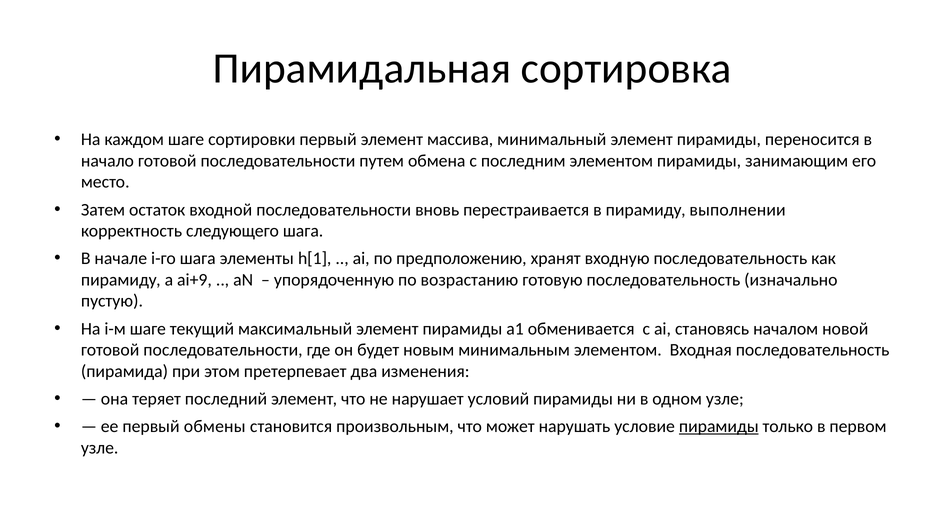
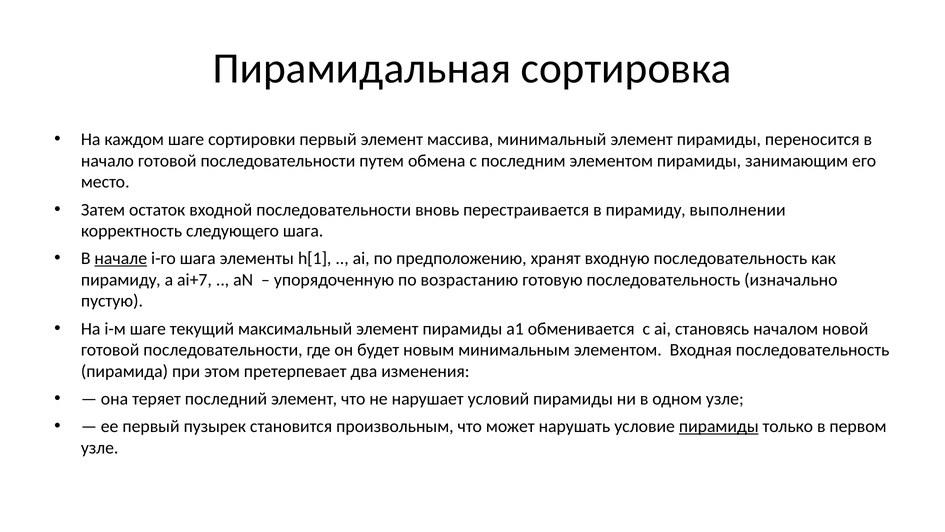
начале underline: none -> present (121, 258)
ai+9: ai+9 -> ai+7 (194, 280)
обмены: обмены -> пузырек (215, 426)
